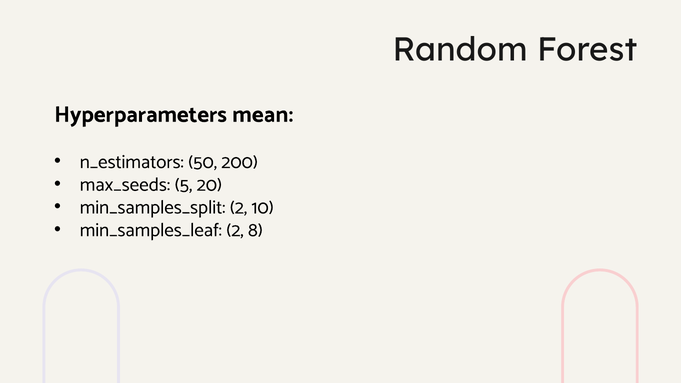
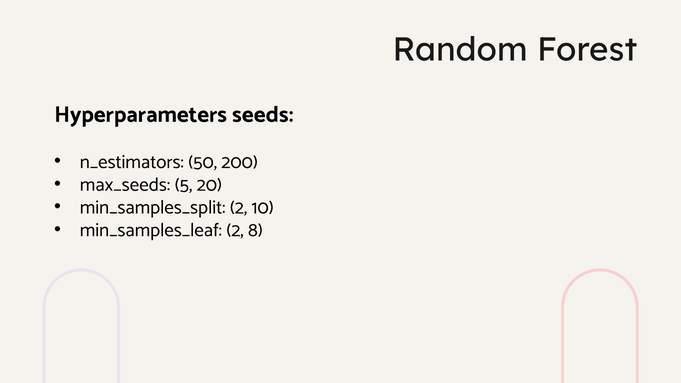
mean: mean -> seeds (263, 114)
